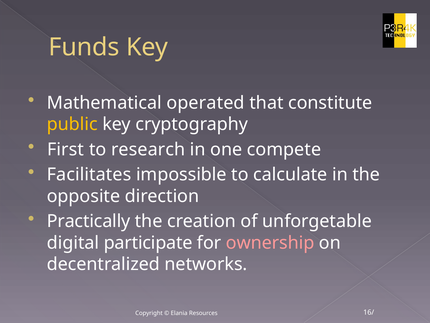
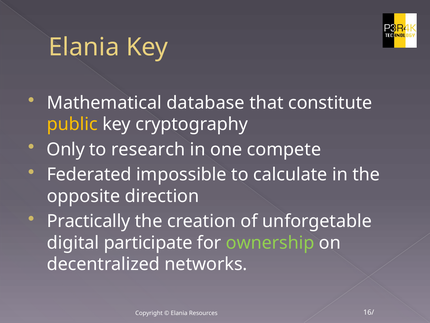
Funds: Funds -> Elania (84, 47)
operated: operated -> database (206, 103)
First: First -> Only (66, 149)
Facilitates: Facilitates -> Federated (89, 174)
ownership colour: pink -> light green (270, 242)
